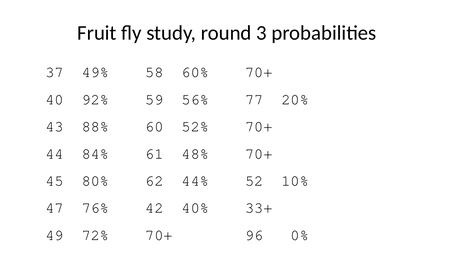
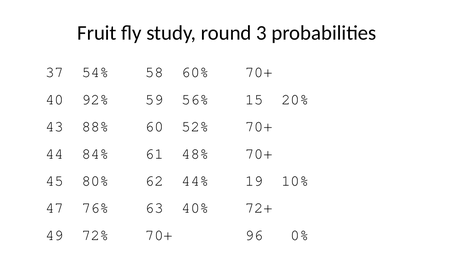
49%: 49% -> 54% (95, 72)
77: 77 -> 15 (254, 99)
52: 52 -> 19 (254, 180)
42: 42 -> 63 (154, 207)
33+: 33+ -> 72+ (259, 207)
